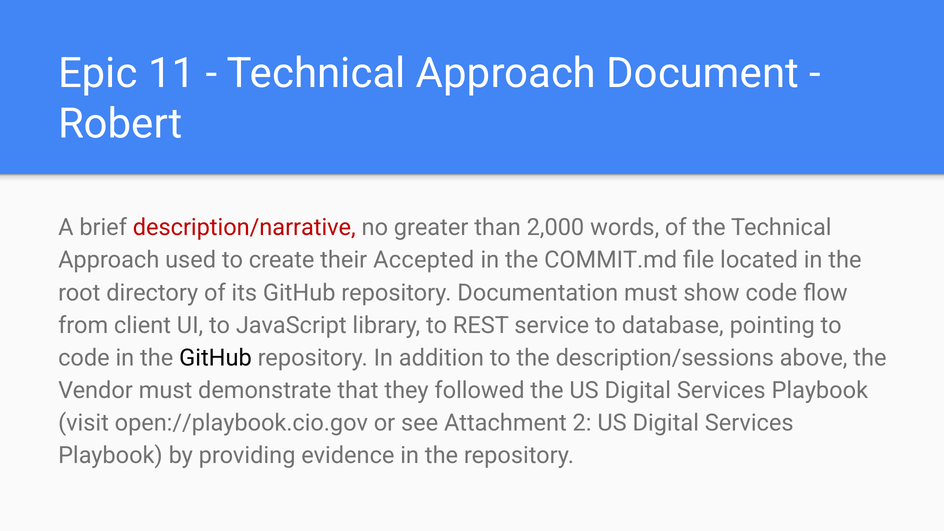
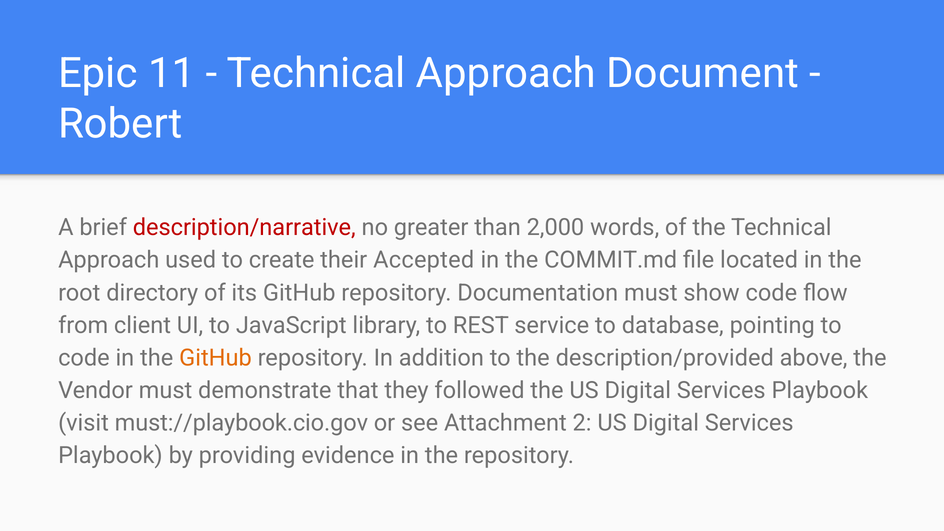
GitHub colour: black -> orange (215, 358)
description/sessions: description/sessions -> description/provided (665, 358)
open://playbook.cio.gov: open://playbook.cio.gov -> must://playbook.cio.gov (241, 423)
